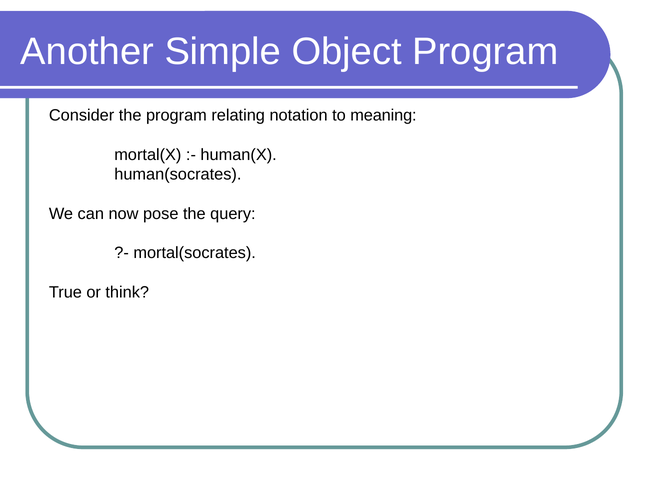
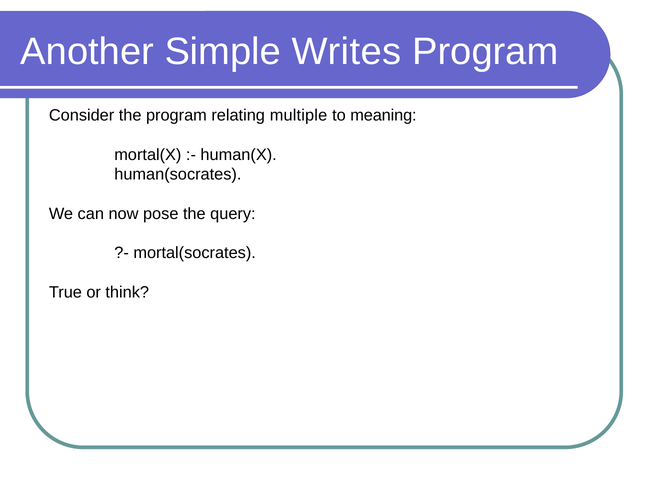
Object: Object -> Writes (346, 52)
notation: notation -> multiple (298, 115)
